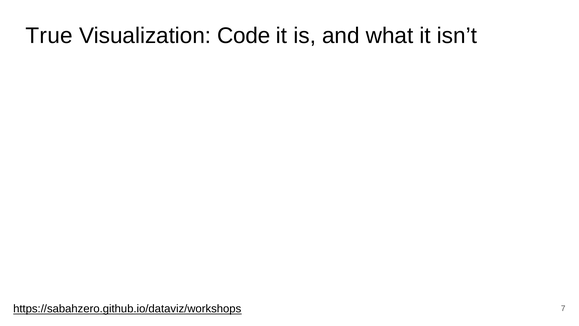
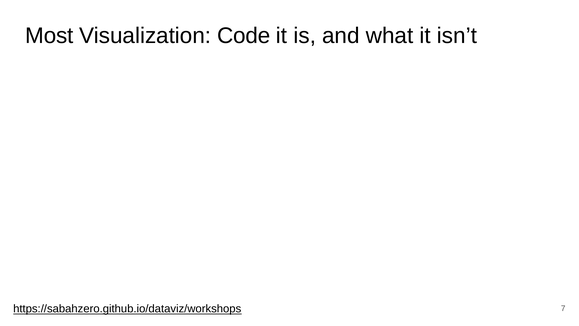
True: True -> Most (49, 36)
